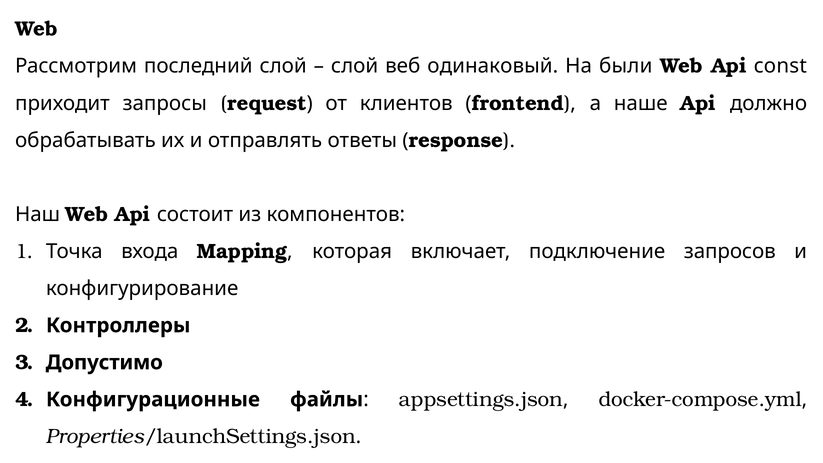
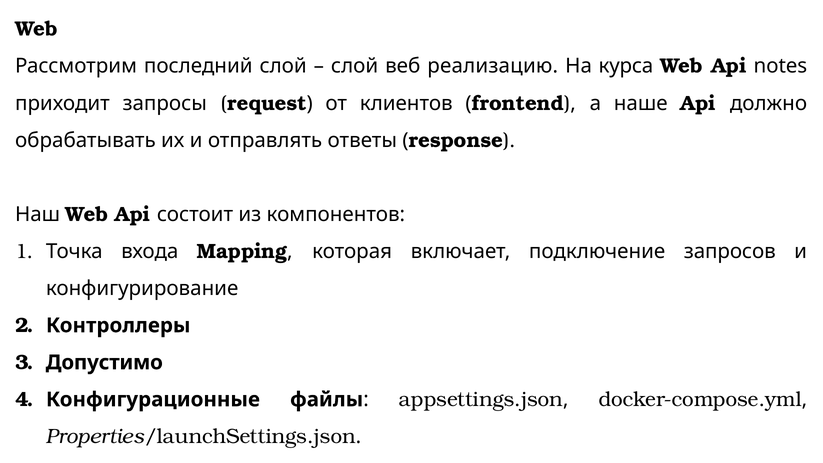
одинаковый: одинаковый -> реализацию (493, 66)
были: были -> курса (626, 66)
const: const -> notes (780, 66)
